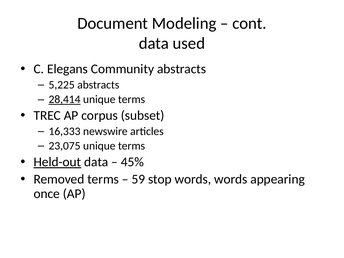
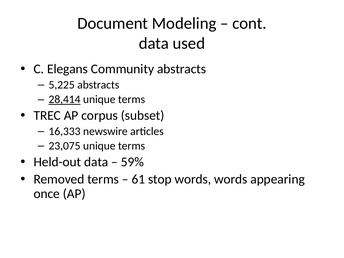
Held-out underline: present -> none (57, 162)
45%: 45% -> 59% (132, 162)
59: 59 -> 61 (138, 179)
